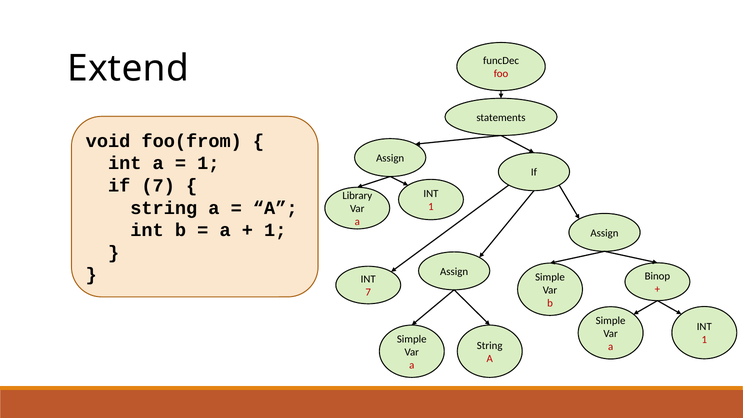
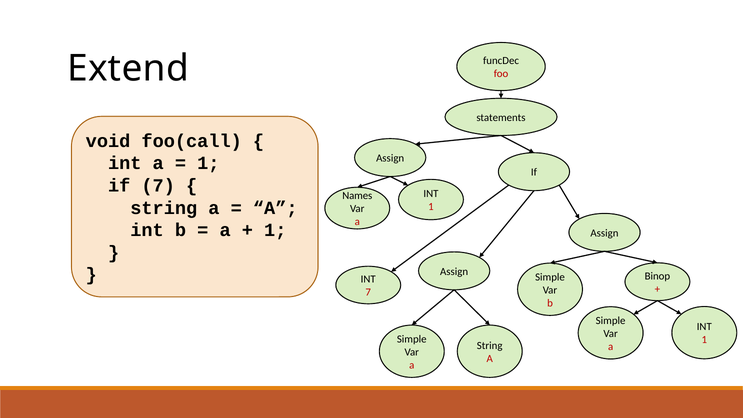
foo(from: foo(from -> foo(call (192, 141)
Library: Library -> Names (357, 196)
